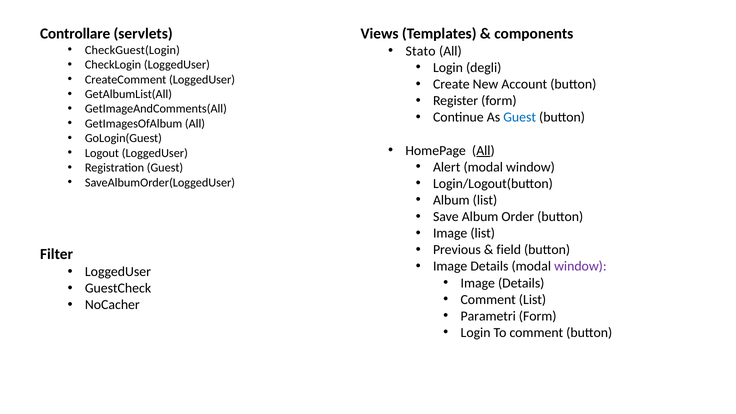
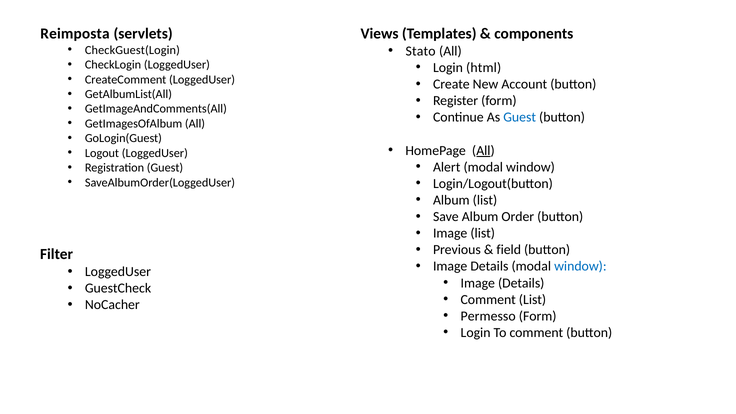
Controllare: Controllare -> Reimposta (75, 34)
degli: degli -> html (484, 68)
window colour: purple -> blue (580, 266)
Parametri: Parametri -> Permesso (488, 316)
